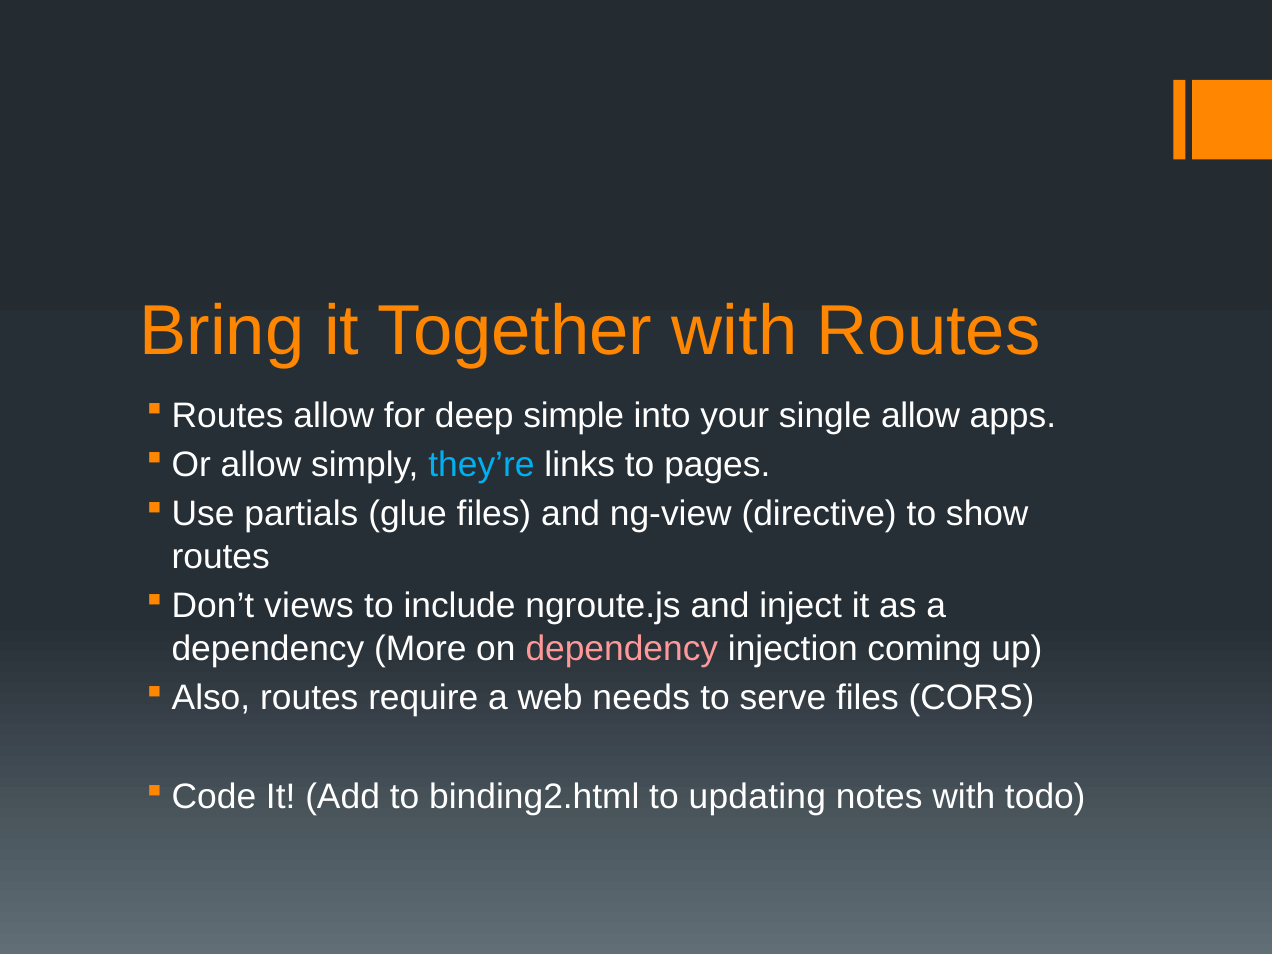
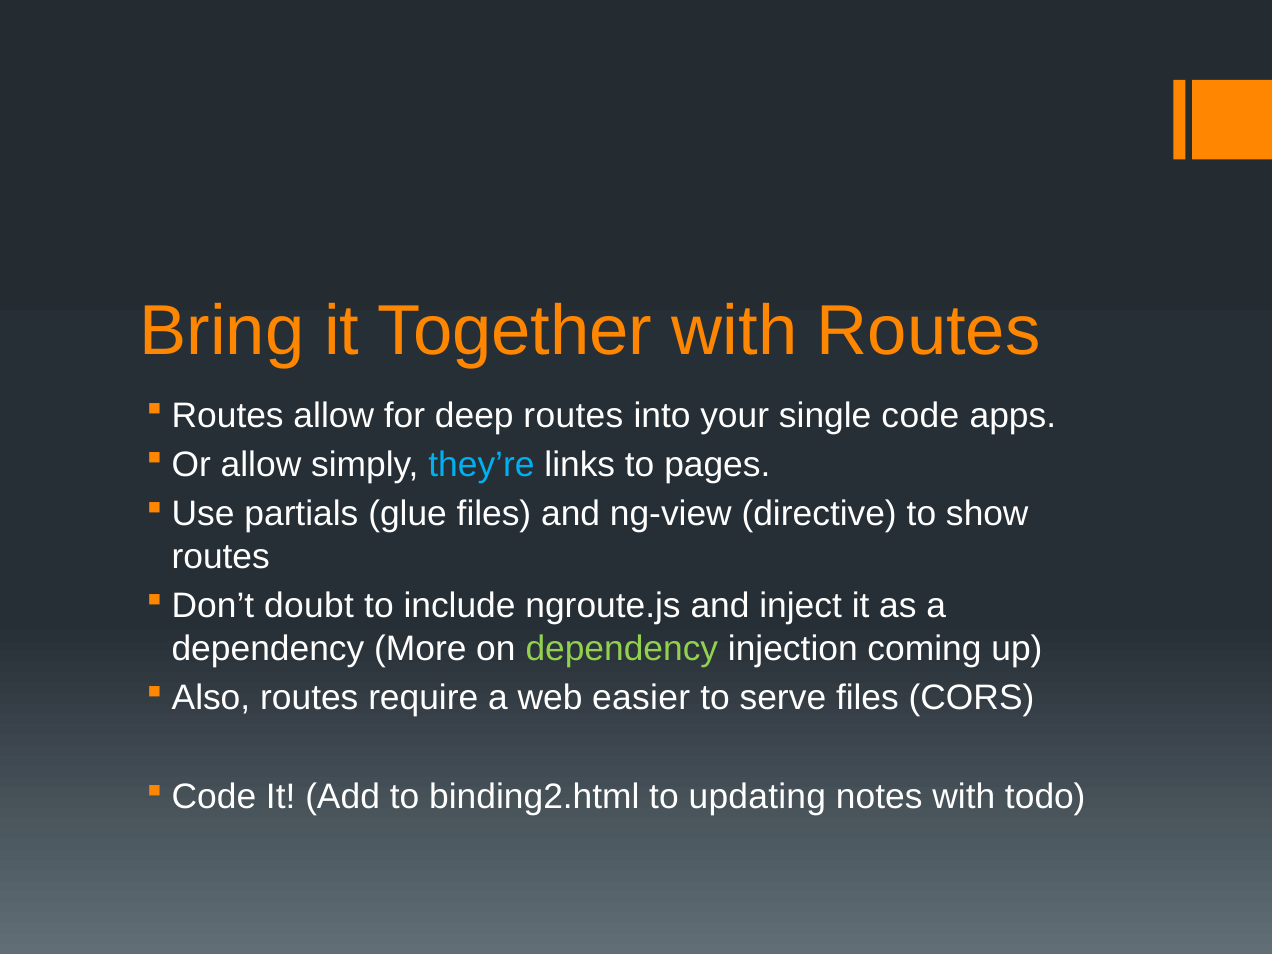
deep simple: simple -> routes (573, 415)
single allow: allow -> code (920, 415)
views: views -> doubt (309, 606)
dependency colour: pink -> light green (622, 649)
needs: needs -> easier (641, 698)
